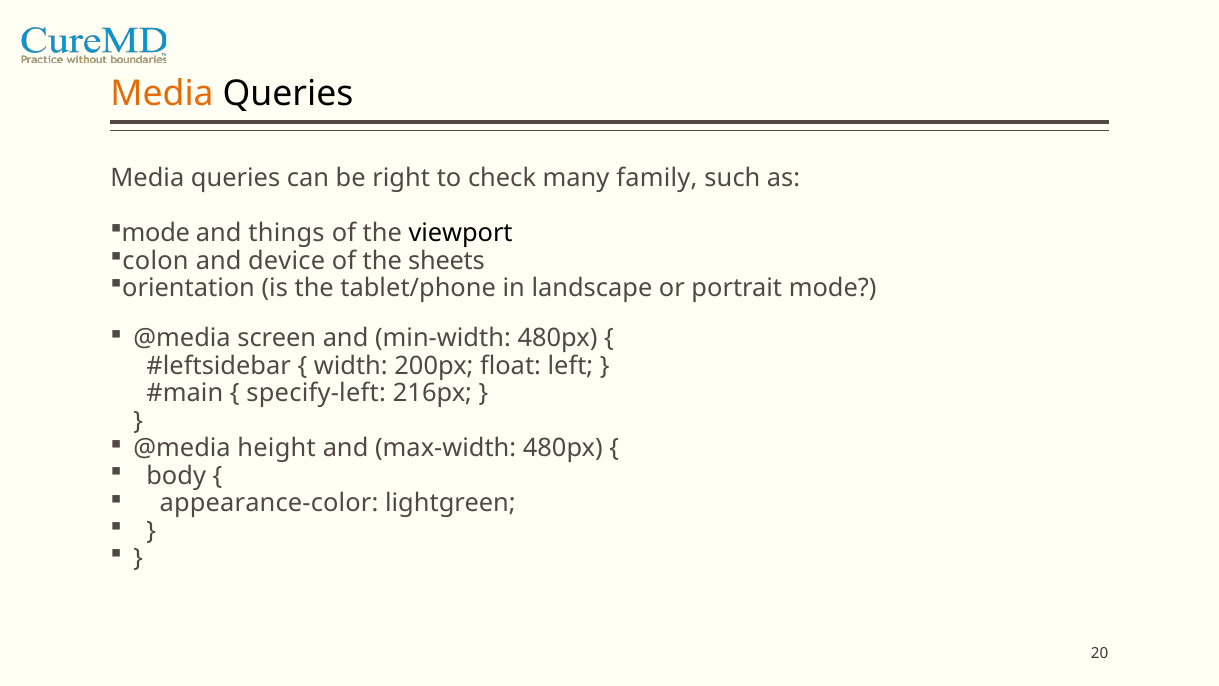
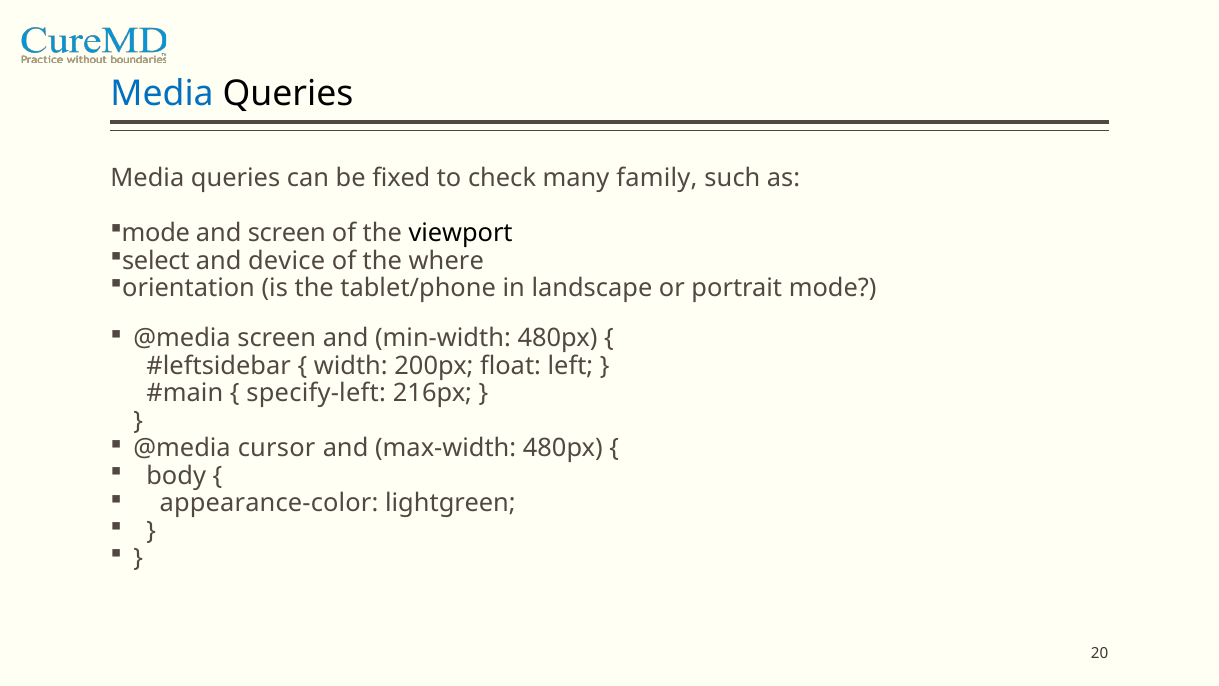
Media colour: orange -> blue (162, 93)
right: right -> fixed (401, 178)
and things: things -> screen (287, 233)
colon: colon -> select (156, 261)
sheets: sheets -> where (446, 261)
height: height -> cursor (277, 448)
